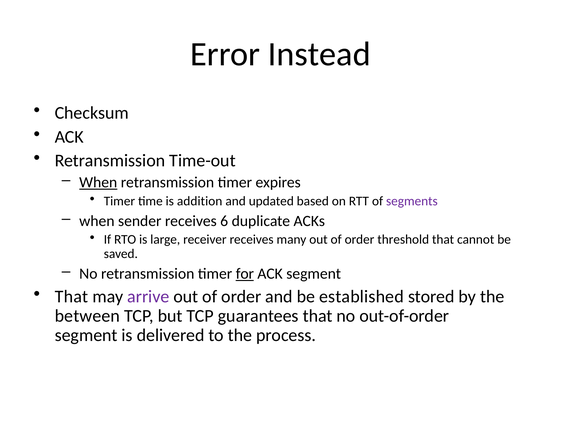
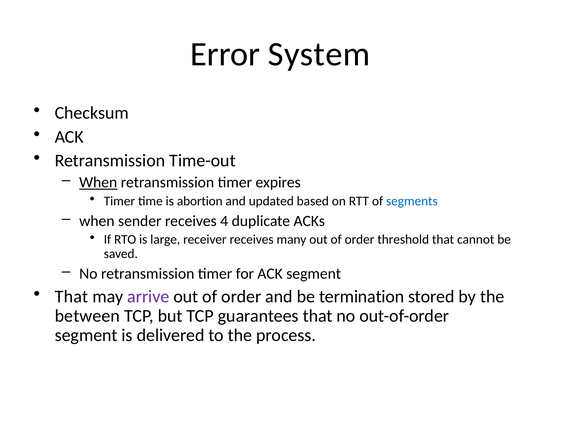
Instead: Instead -> System (319, 54)
addition: addition -> abortion (200, 201)
segments colour: purple -> blue (412, 201)
6: 6 -> 4 (224, 221)
for underline: present -> none (245, 274)
established: established -> termination (362, 296)
